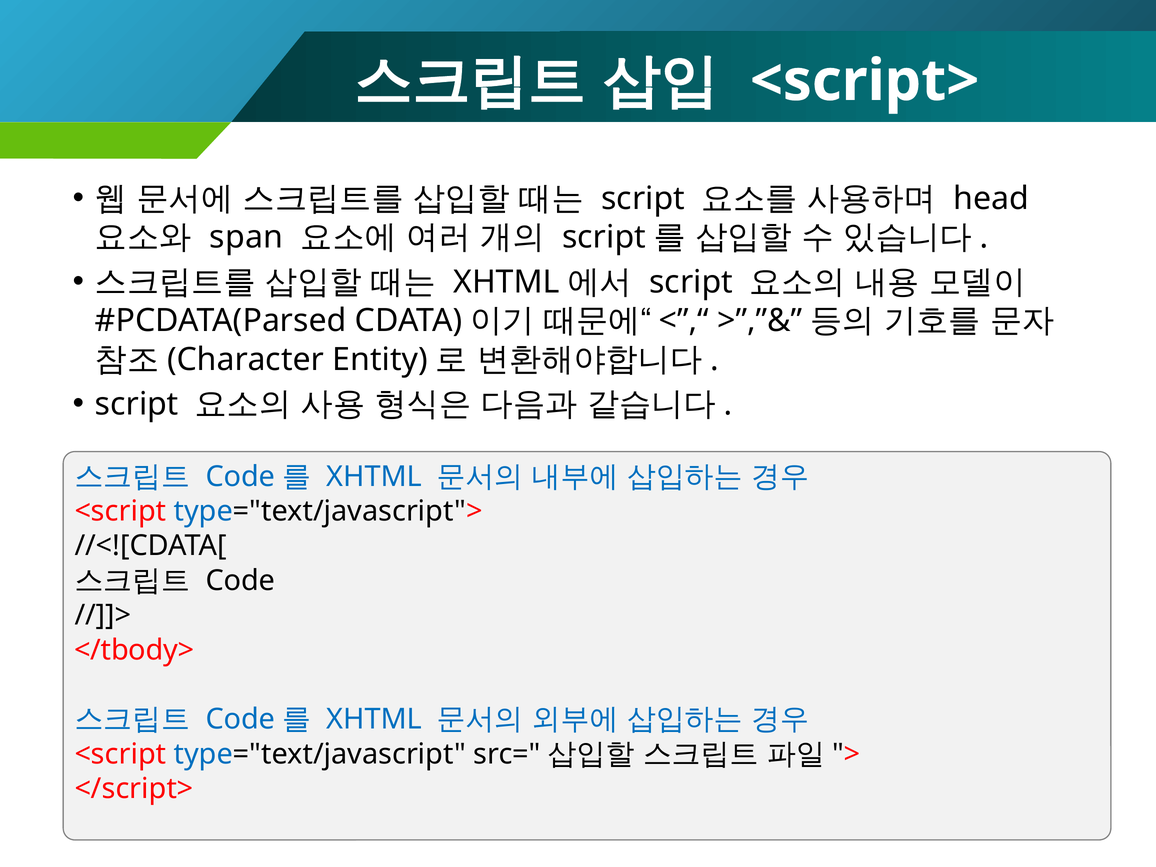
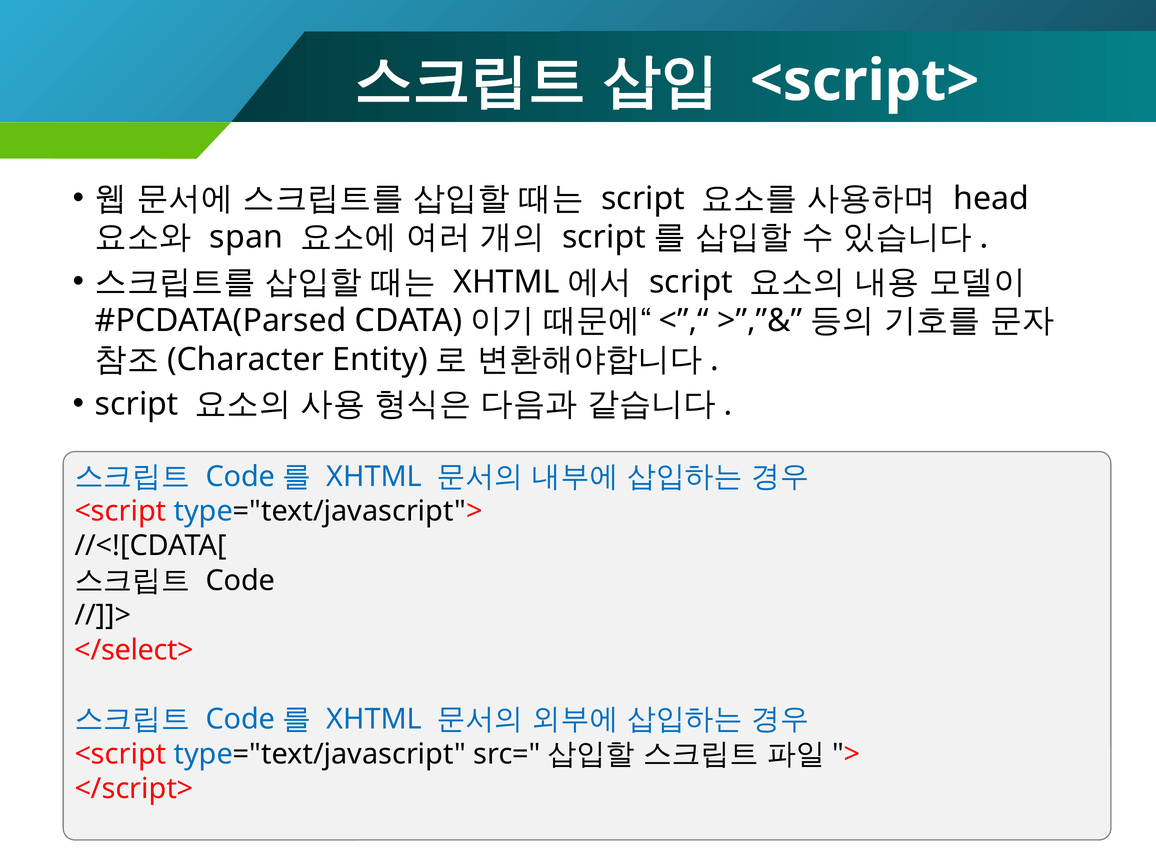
</tbody>: </tbody> -> </select> (134, 650)
